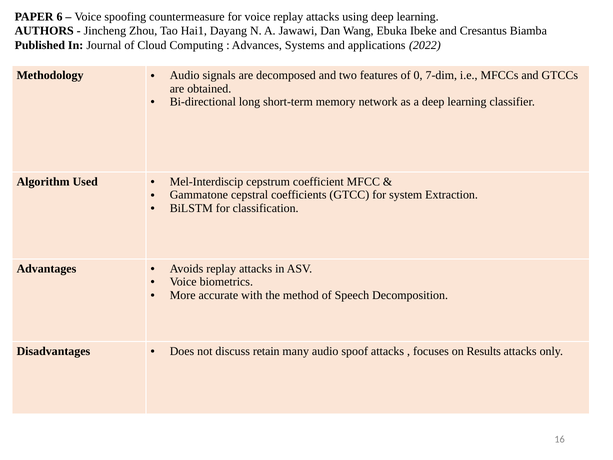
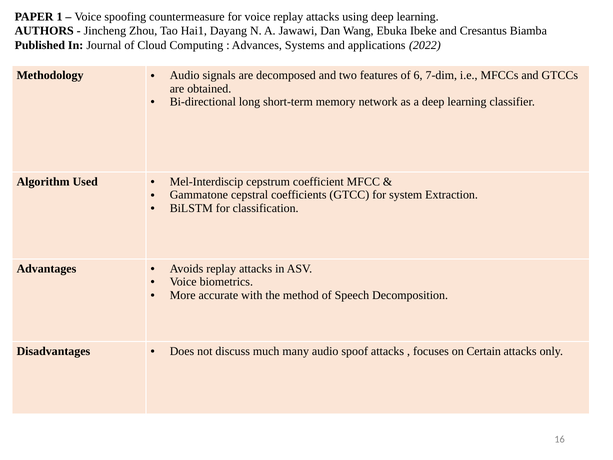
6: 6 -> 1 (59, 17)
0: 0 -> 6 (418, 75)
retain: retain -> much (266, 351)
Results: Results -> Certain (484, 351)
